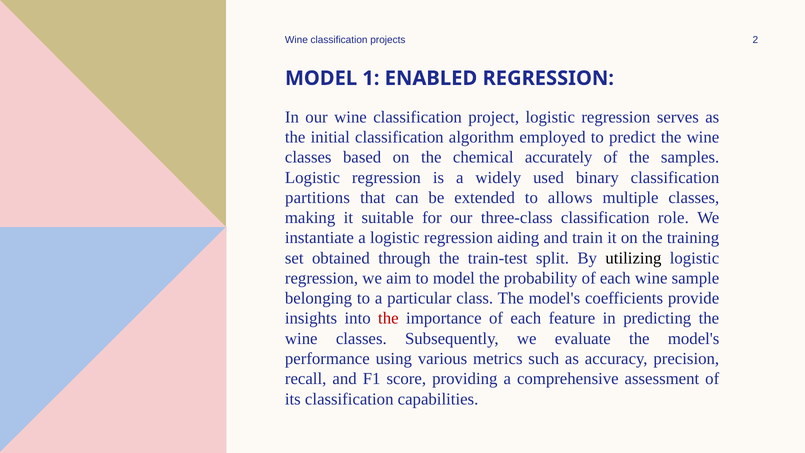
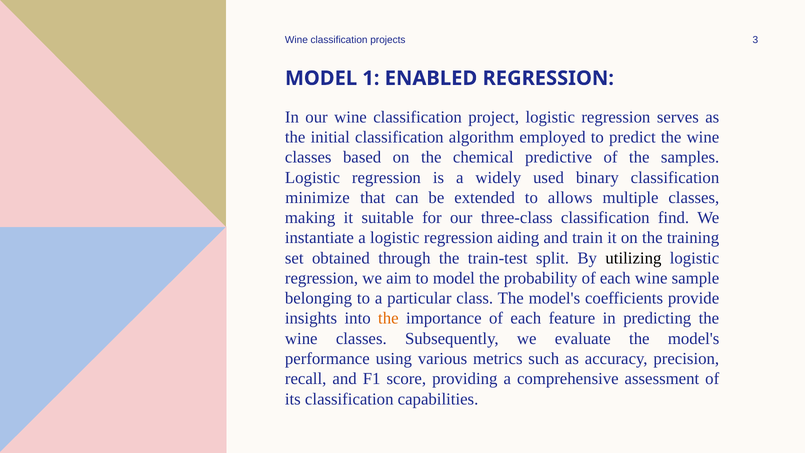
2: 2 -> 3 (755, 40)
accurately: accurately -> predictive (559, 157)
partitions: partitions -> minimize (317, 198)
role: role -> find (674, 218)
the colour: red -> orange (388, 318)
